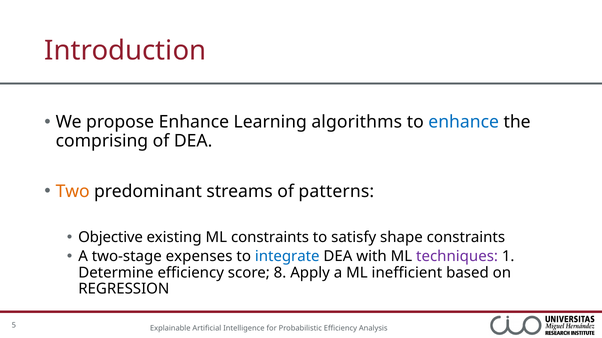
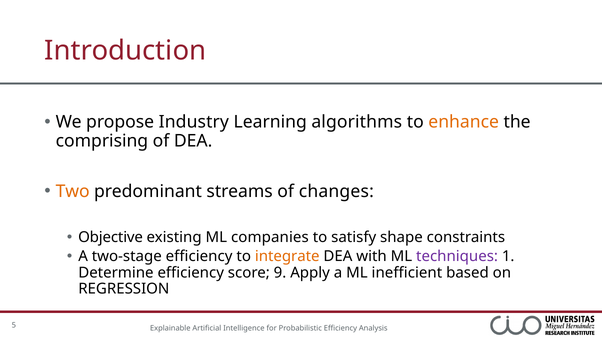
propose Enhance: Enhance -> Industry (194, 122)
enhance colour: blue -> orange (464, 122)
patterns: patterns -> changes (336, 192)
ML constraints: constraints -> companies (270, 238)
two-stage expenses: expenses -> efficiency (199, 257)
integrate colour: blue -> orange (287, 257)
8: 8 -> 9 (280, 273)
